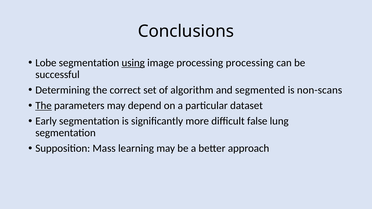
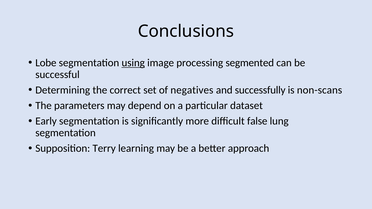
processing processing: processing -> segmented (250, 63)
algorithm: algorithm -> negatives (192, 90)
segmented: segmented -> successfully (260, 90)
The underline: present -> none (44, 106)
Mass: Mass -> Terry (104, 149)
